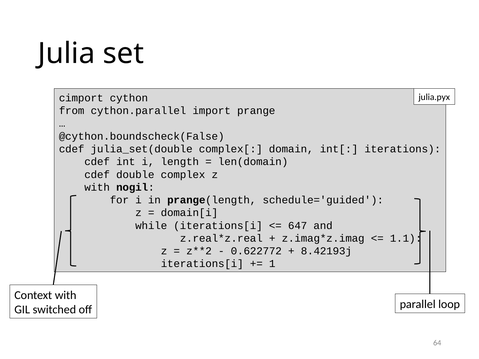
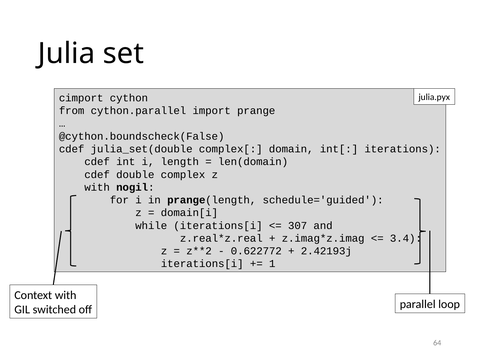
647: 647 -> 307 (298, 226)
1.1: 1.1 -> 3.4 (406, 238)
8.42193j: 8.42193j -> 2.42193j (326, 251)
